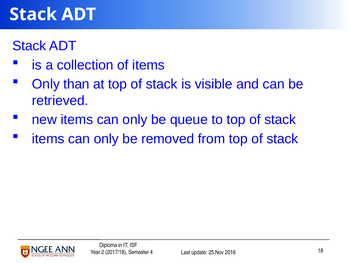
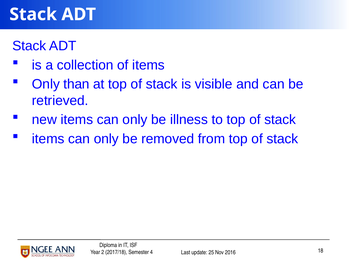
queue: queue -> illness (189, 119)
